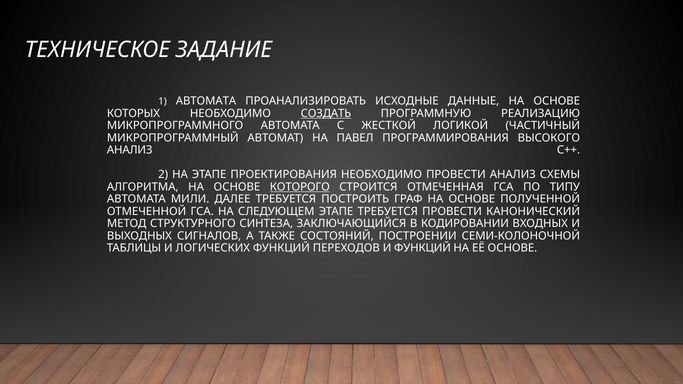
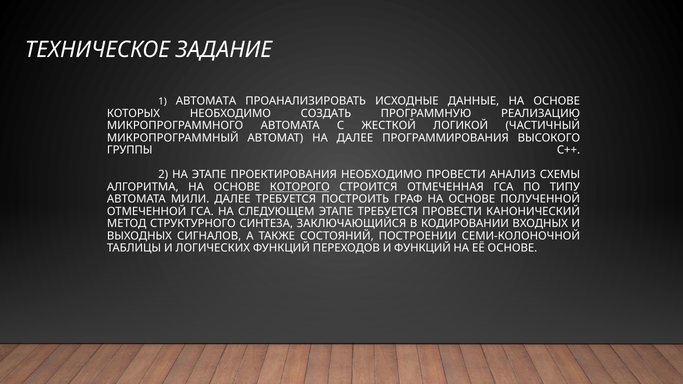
СОЗДАТЬ underline: present -> none (326, 113)
НА ПАВЕЛ: ПАВЕЛ -> ДАЛЕЕ (355, 138)
АНАЛИЗ: АНАЛИЗ -> ГРУППЫ (130, 150)
